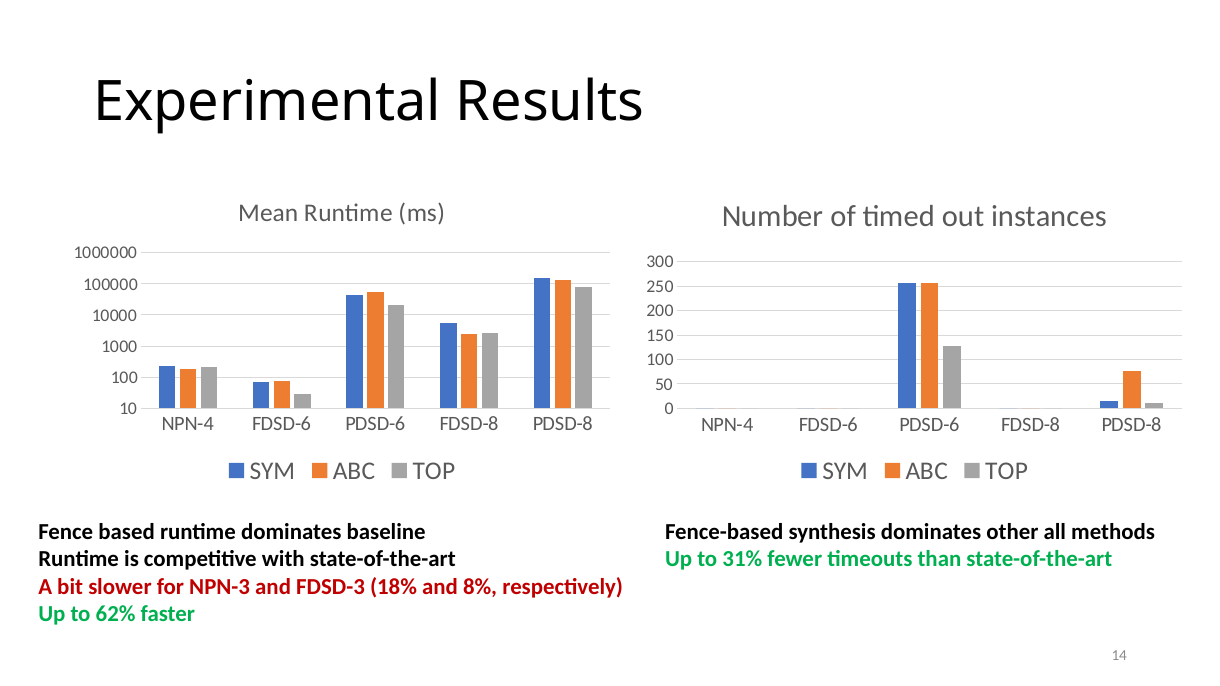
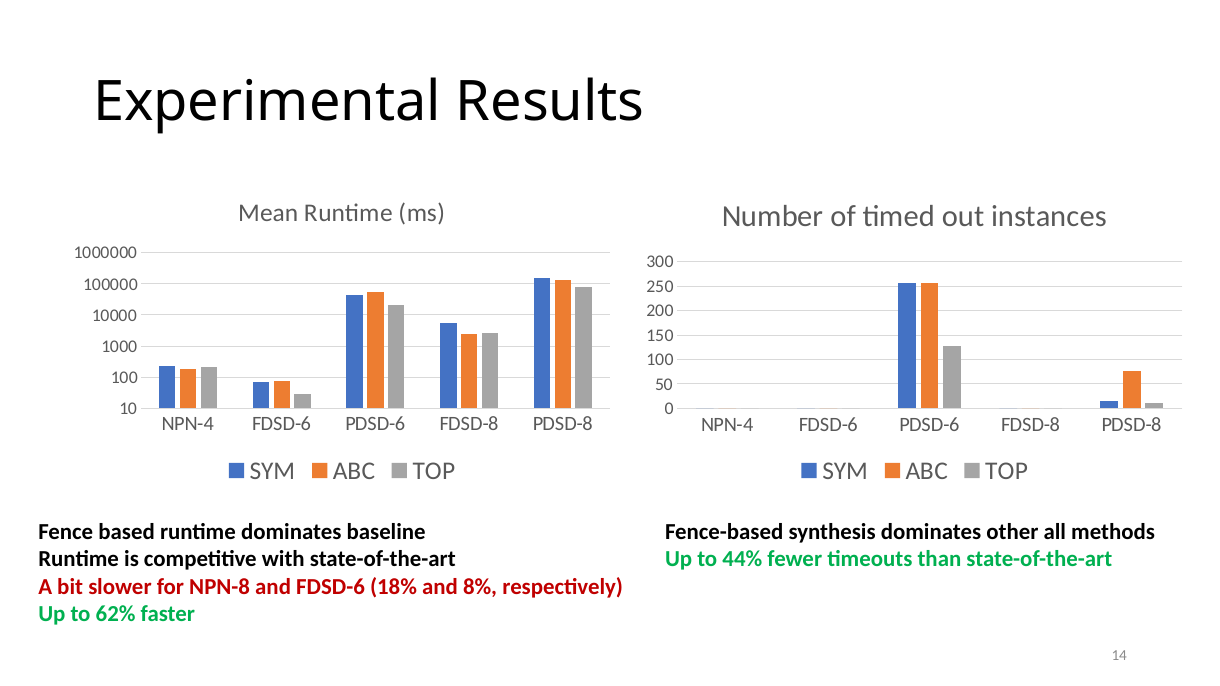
31%: 31% -> 44% (742, 559)
NPN-3: NPN-3 -> NPN-8 (220, 587)
and FDSD-3: FDSD-3 -> FDSD-6 (330, 587)
